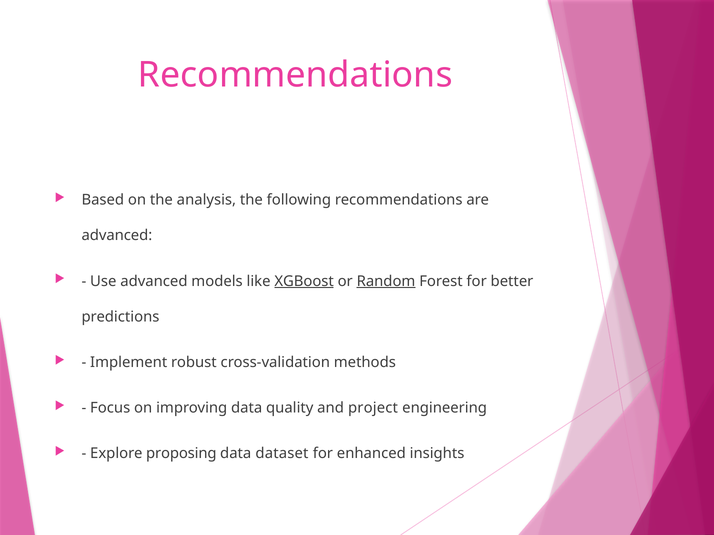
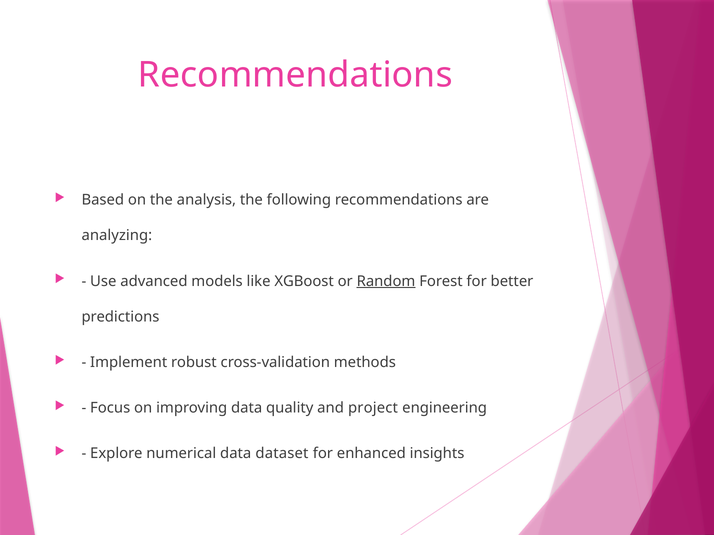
advanced: advanced -> analyzing (117, 236)
XGBoost underline: present -> none (304, 281)
proposing: proposing -> numerical (181, 454)
